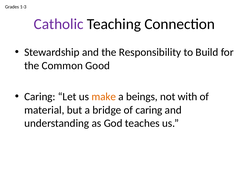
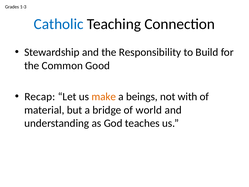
Catholic colour: purple -> blue (59, 24)
Caring: Caring -> Recap (40, 97)
of caring: caring -> world (149, 110)
